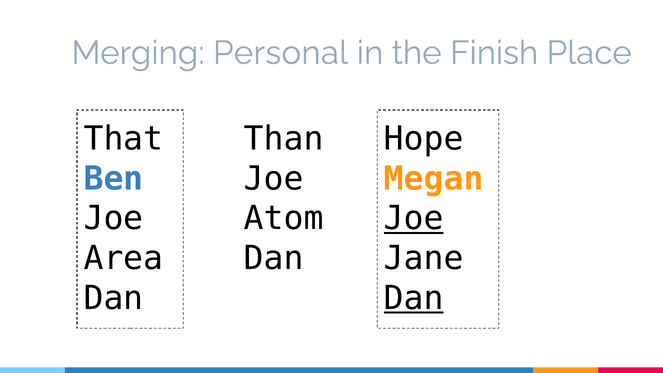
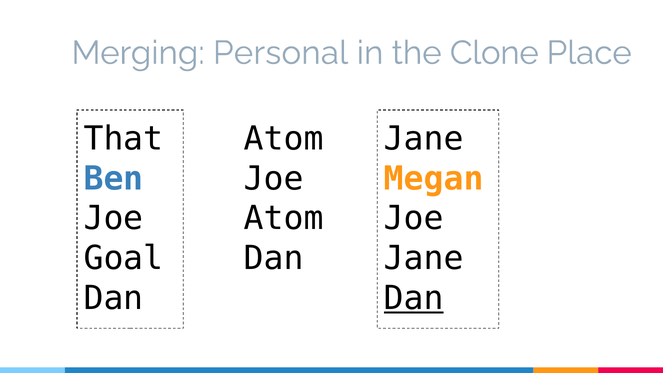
Finish: Finish -> Clone (494, 53)
Than: Than -> Atom (284, 139)
Hope: Hope -> Jane (424, 139)
Joe underline: present -> none (414, 218)
Area: Area -> Goal (123, 258)
